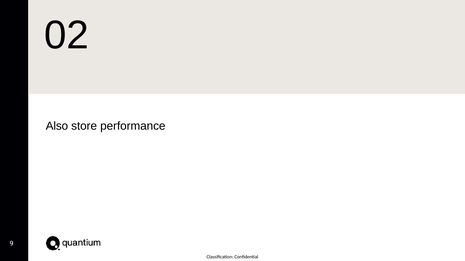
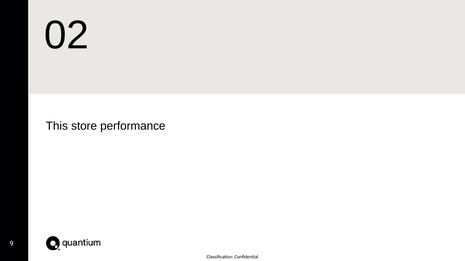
Also: Also -> This (57, 126)
